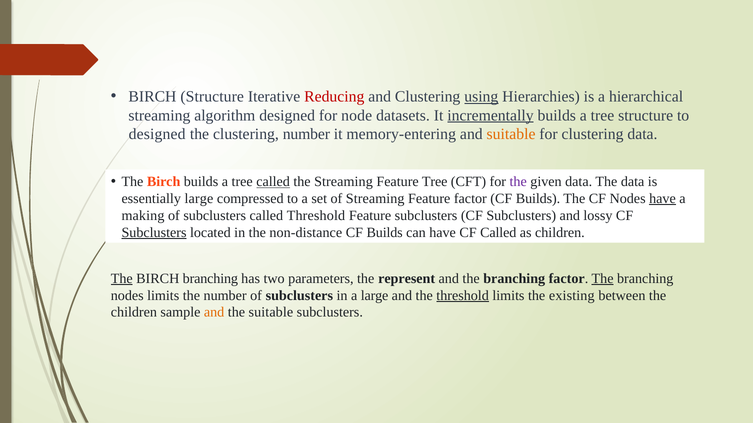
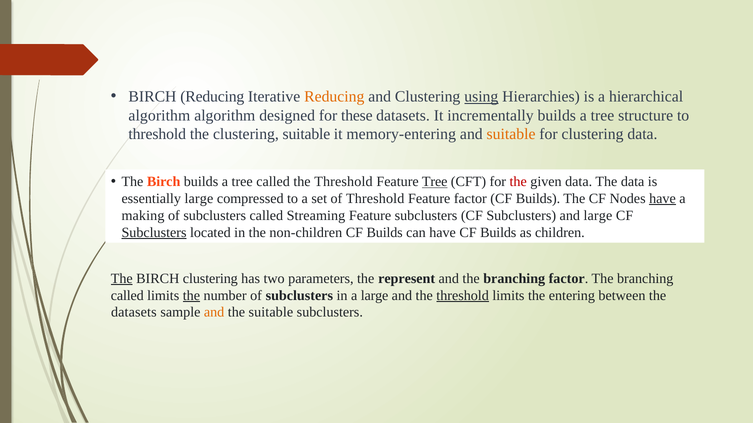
BIRCH Structure: Structure -> Reducing (212, 97)
Reducing colour: red -> orange (334, 97)
streaming: streaming -> algorithm (159, 116)
node: node -> these (357, 116)
incrementally underline: present -> none (490, 116)
designed: designed -> threshold (157, 134)
clustering number: number -> suitable (306, 134)
called underline: present -> none (273, 182)
Streaming: Streaming -> Threshold (343, 182)
Tree underline: none -> present (435, 182)
the colour: purple -> red (518, 182)
of Streaming: Streaming -> Threshold (375, 199)
called Threshold: Threshold -> Streaming (316, 216)
and lossy: lossy -> large (598, 216)
non-distance: non-distance -> non-children (306, 233)
have CF Called: Called -> Builds (498, 233)
BIRCH branching: branching -> clustering (210, 279)
The underline: present -> none (603, 279)
nodes: nodes -> called (127, 296)
the underline: none -> present (191, 296)
existing: existing -> entering (572, 296)
children: children -> datasets (134, 313)
